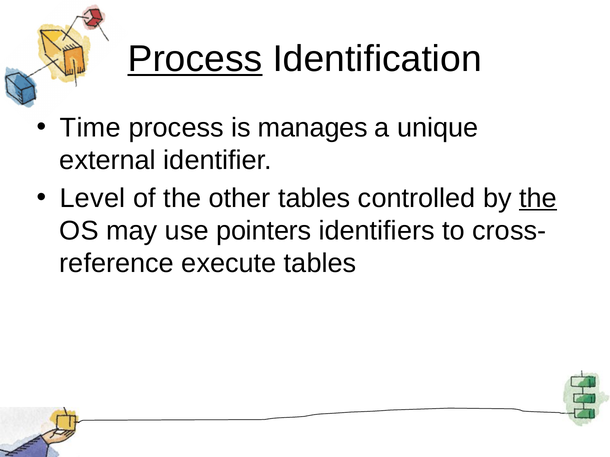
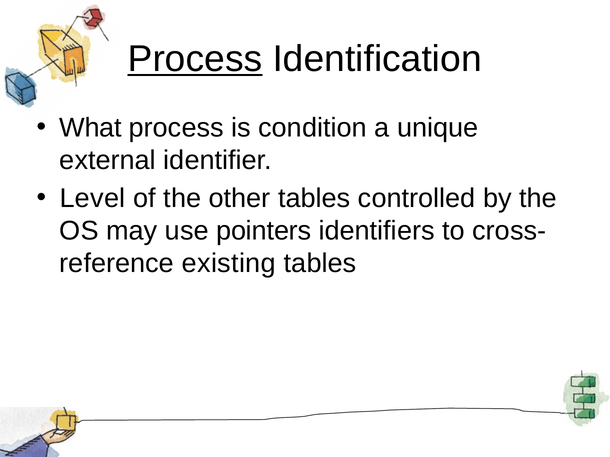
Time: Time -> What (91, 128)
manages: manages -> condition (313, 128)
the underline: present -> none (538, 198)
execute: execute -> existing (229, 264)
